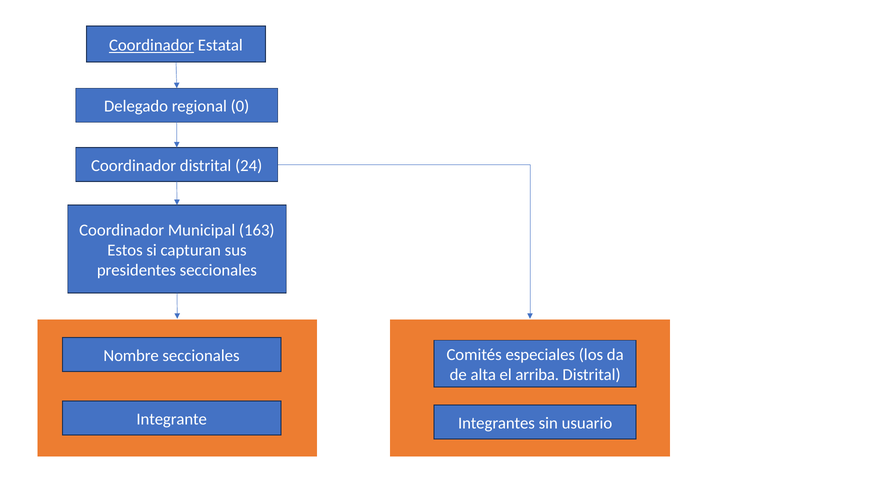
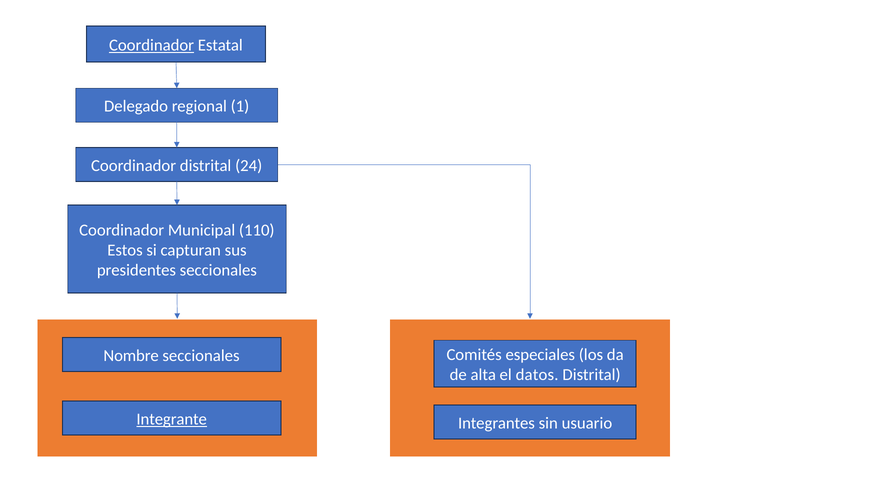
0: 0 -> 1 (240, 106)
163: 163 -> 110 (257, 230)
arriba: arriba -> datos (537, 375)
Integrante underline: none -> present (172, 420)
